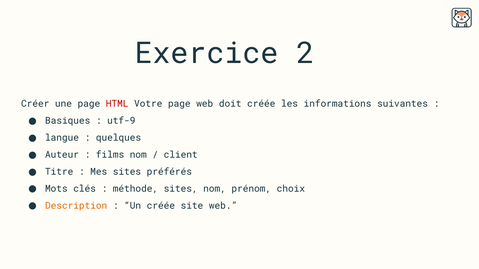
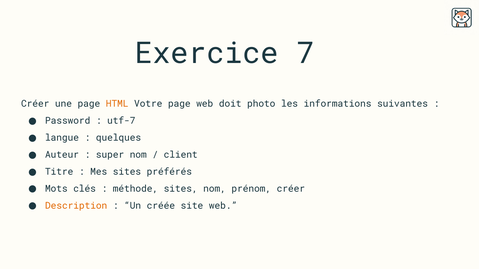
2: 2 -> 7 (305, 53)
HTML colour: red -> orange (117, 104)
doit créée: créée -> photo (261, 104)
Basiques: Basiques -> Password (68, 121)
utf-9: utf-9 -> utf-7 (121, 121)
films: films -> super (110, 155)
prénom choix: choix -> créer (291, 189)
